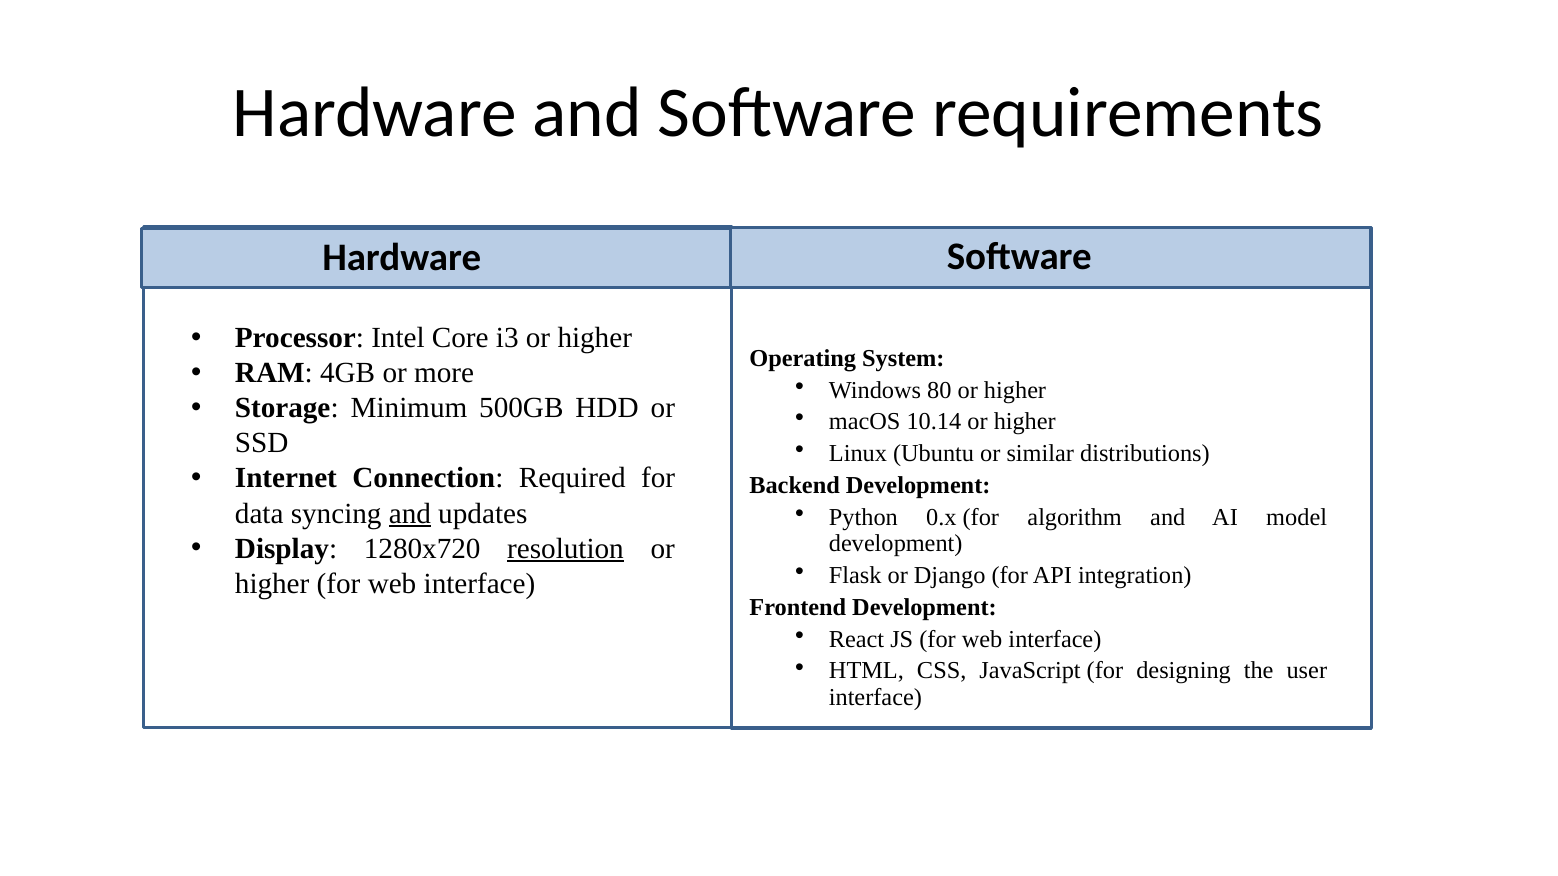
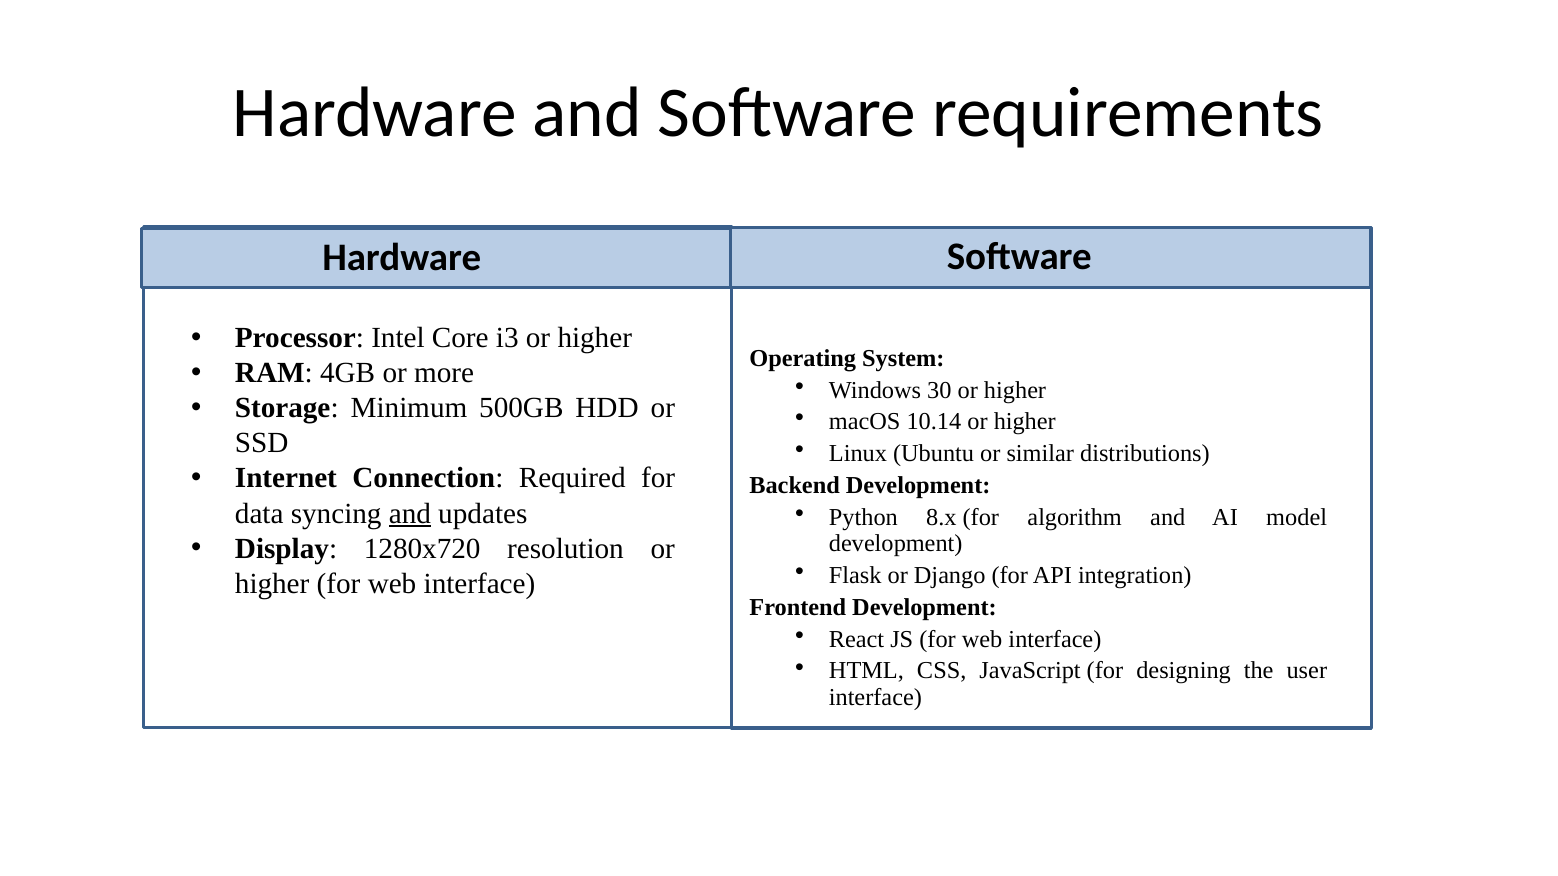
80: 80 -> 30 (939, 390)
0.x: 0.x -> 8.x (941, 518)
resolution underline: present -> none (566, 549)
